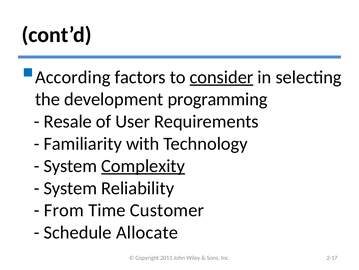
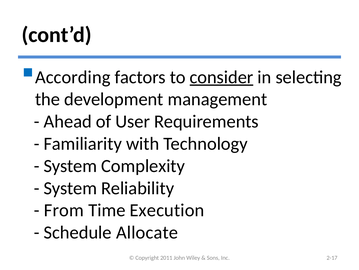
programming: programming -> management (217, 99)
Resale: Resale -> Ahead (68, 121)
Complexity underline: present -> none (143, 166)
Customer: Customer -> Execution (167, 210)
